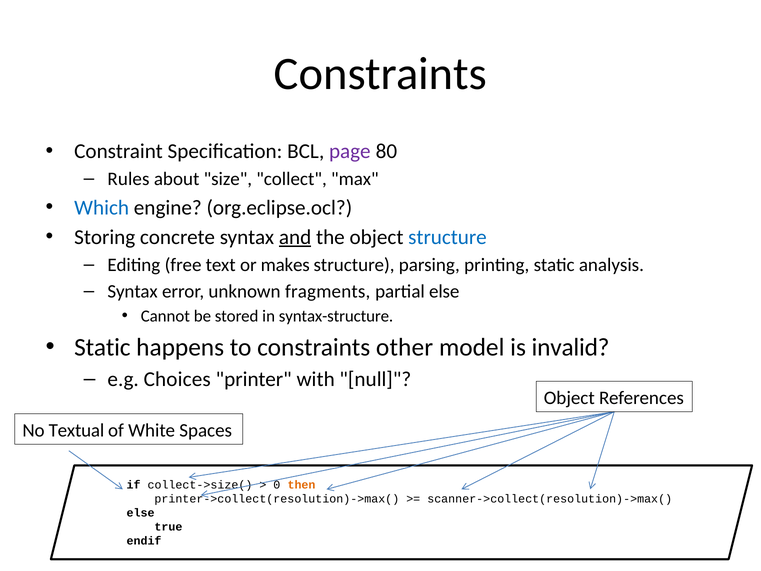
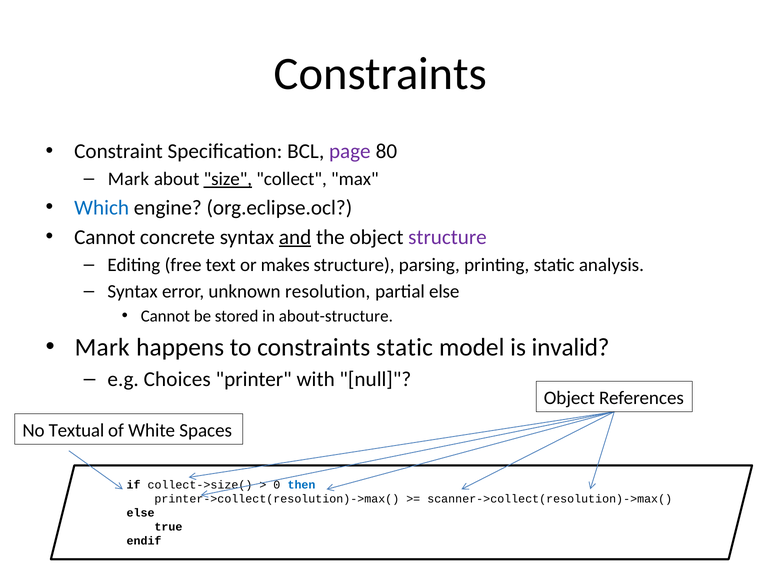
Rules: Rules -> Mark (128, 179)
size underline: none -> present (228, 179)
Storing: Storing -> Cannot (105, 237)
structure colour: blue -> purple (447, 237)
fragments: fragments -> resolution (328, 291)
syntax-structure: syntax-structure -> about-structure (336, 316)
Static: Static -> Mark (102, 347)
constraints other: other -> static (405, 347)
then colour: orange -> blue (301, 485)
